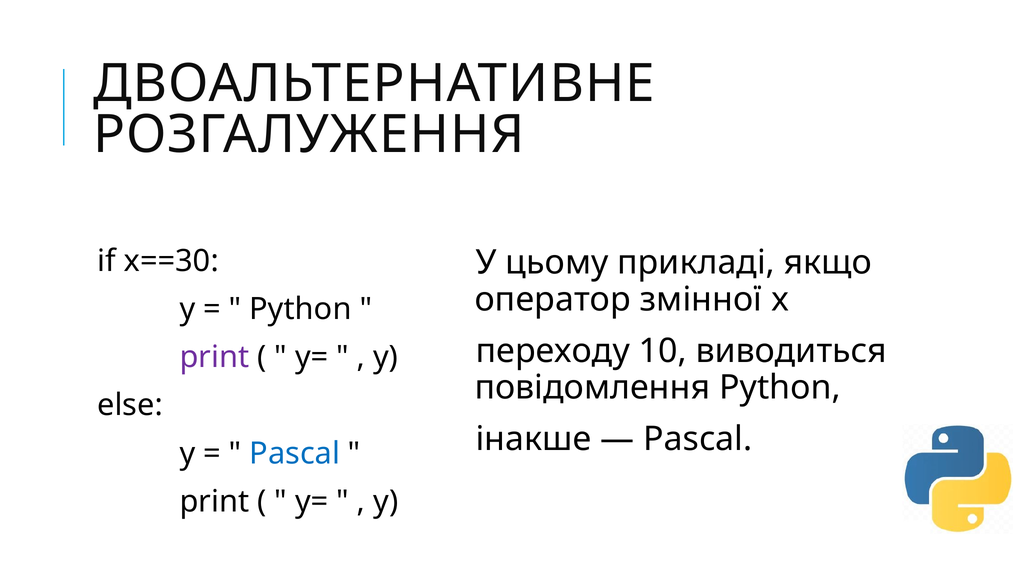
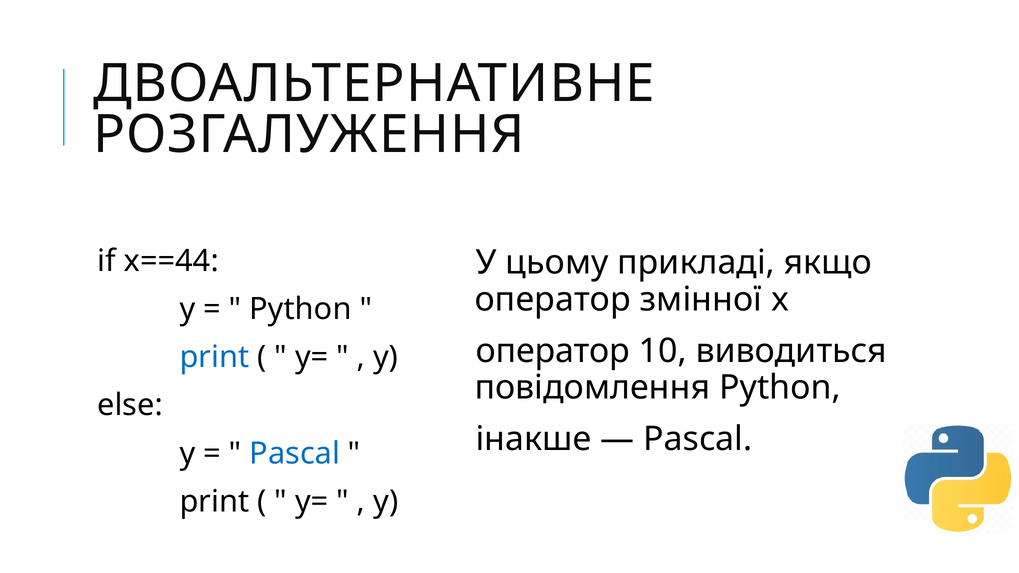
x==30: x==30 -> x==44 (171, 261)
переходу: переходу -> оператор (553, 351)
print colour: purple -> blue (214, 357)
